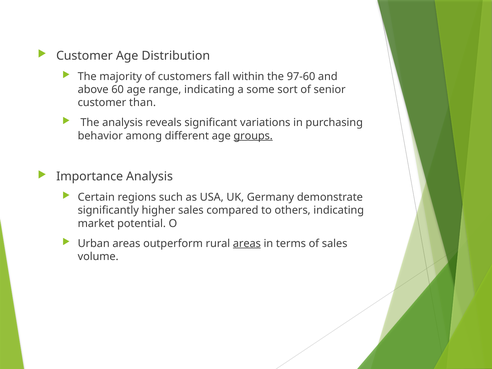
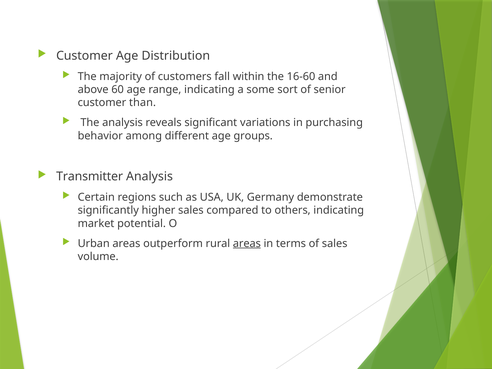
97-60: 97-60 -> 16-60 (301, 76)
groups underline: present -> none (253, 136)
Importance: Importance -> Transmitter (90, 177)
